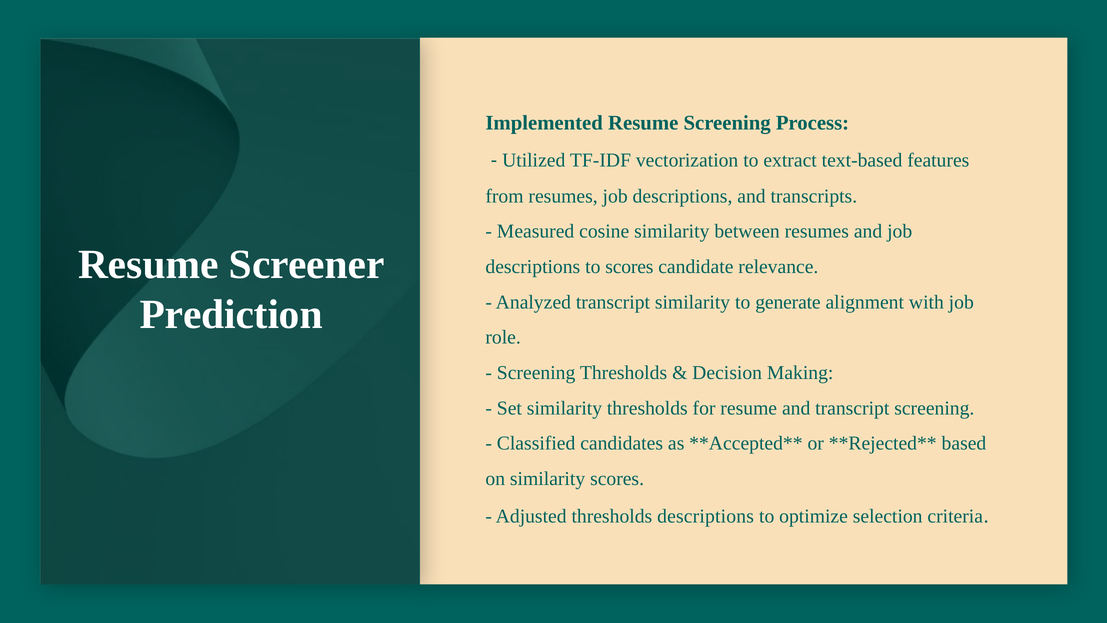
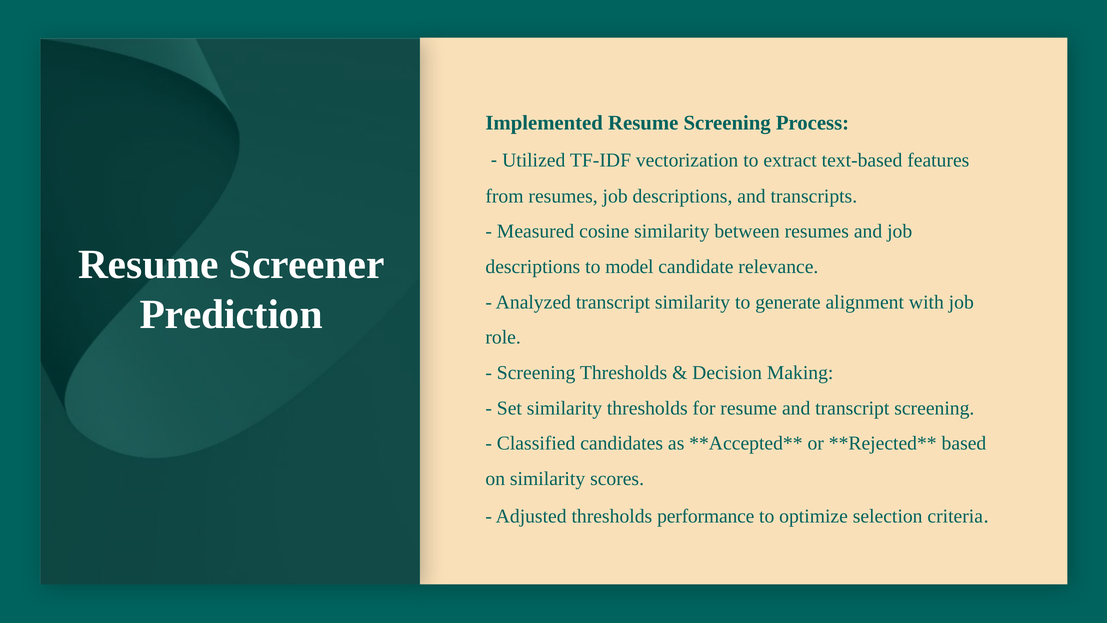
to scores: scores -> model (629, 267)
thresholds descriptions: descriptions -> performance (706, 516)
